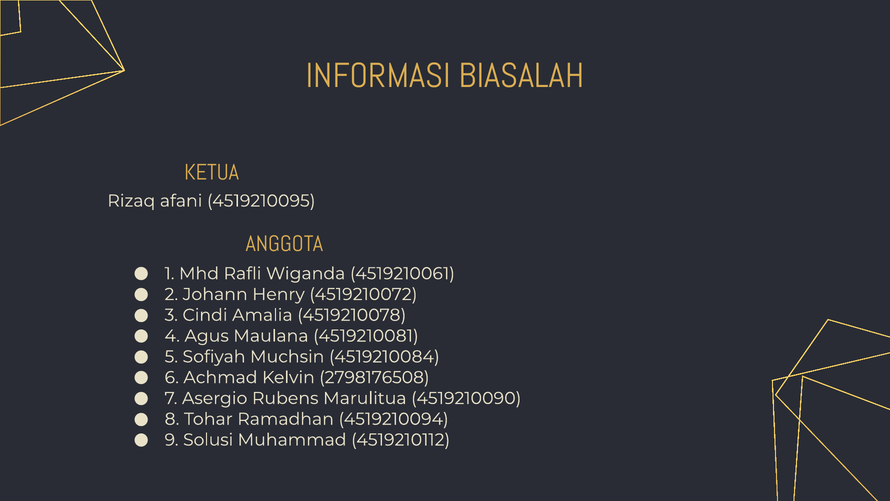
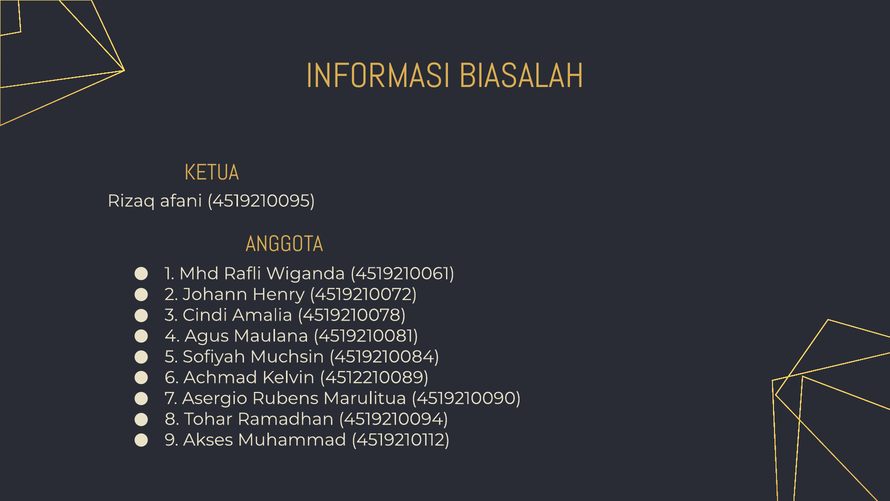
2798176508: 2798176508 -> 4512210089 (374, 377)
Solusi: Solusi -> Akses (208, 440)
